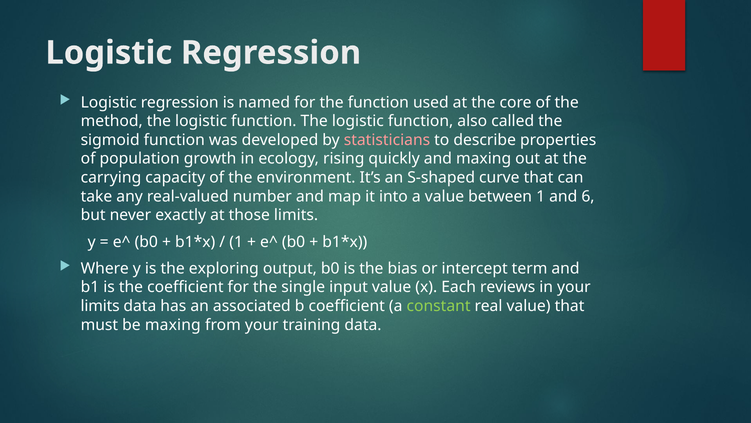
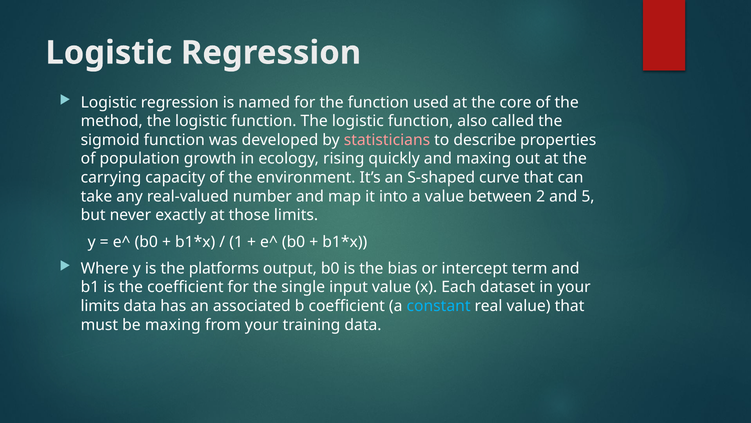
between 1: 1 -> 2 (541, 196)
6: 6 -> 5 (588, 196)
exploring: exploring -> platforms (224, 268)
reviews: reviews -> dataset (508, 287)
constant colour: light green -> light blue (439, 306)
